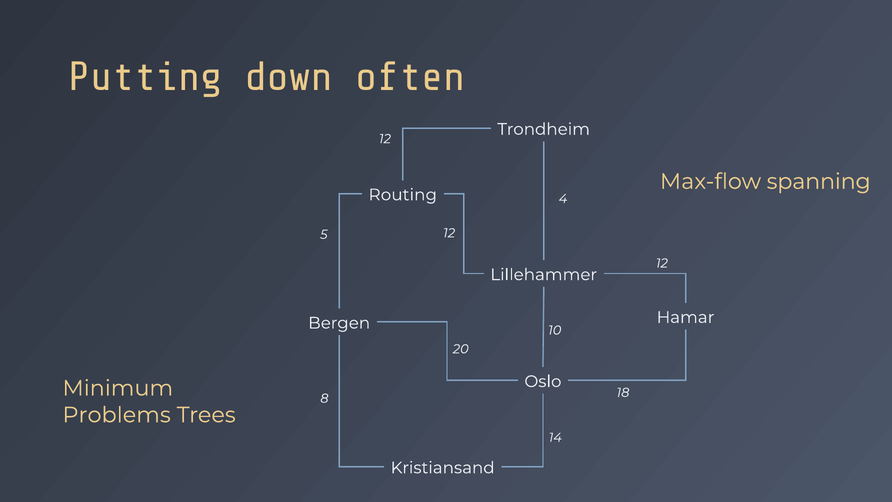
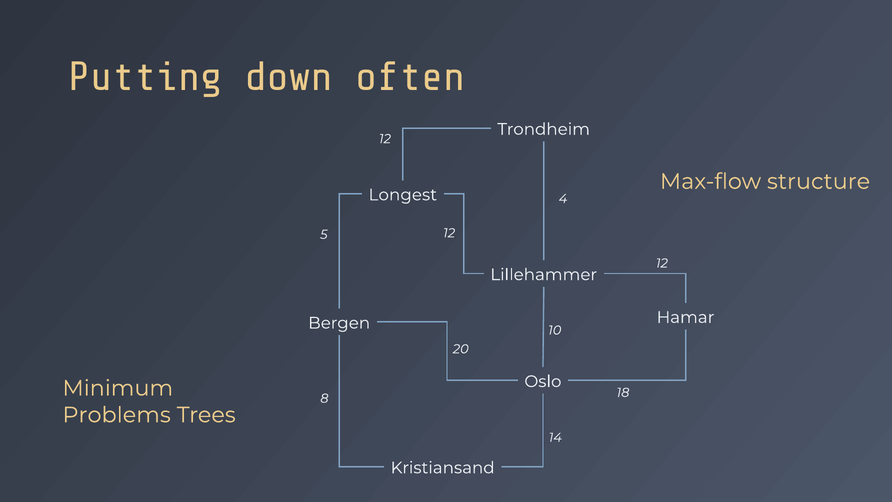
spanning: spanning -> structure (819, 181)
Routing: Routing -> Longest (403, 195)
